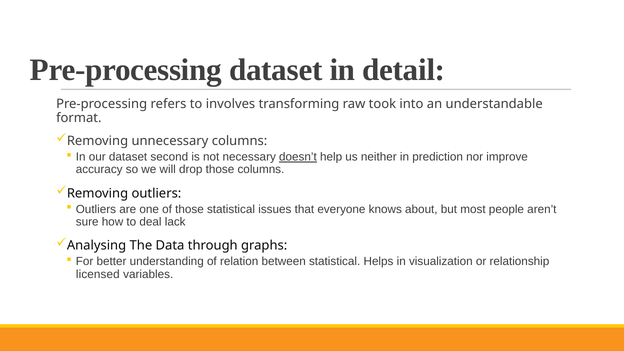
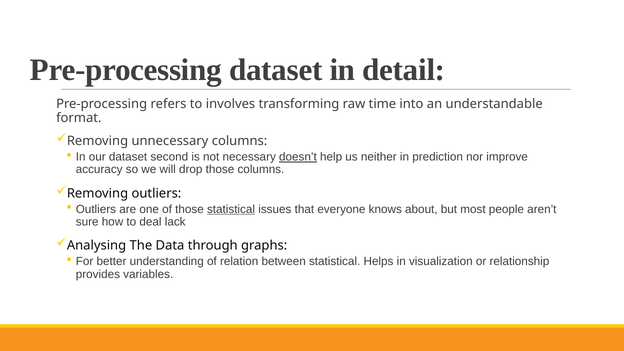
took: took -> time (382, 104)
statistical underline: none -> present (231, 209)
licensed: licensed -> provides (98, 274)
